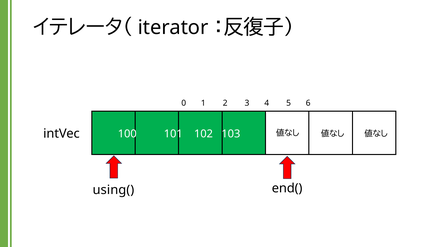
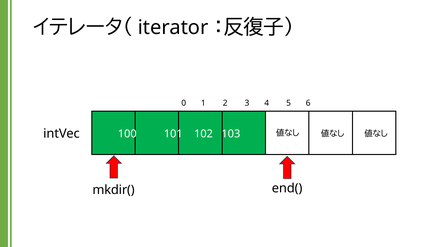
using(: using( -> mkdir( (114, 190)
